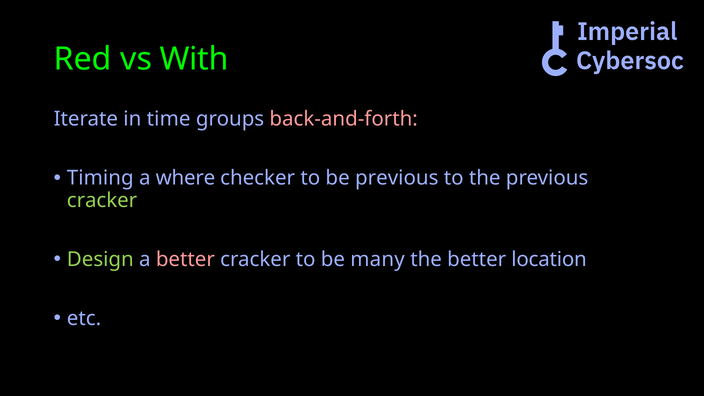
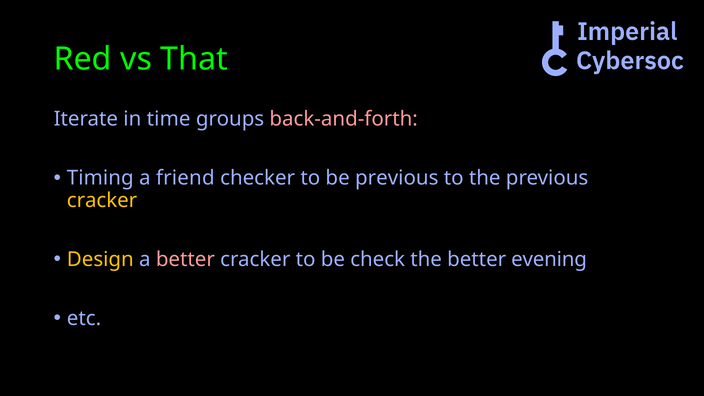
With: With -> That (194, 59)
where: where -> friend (185, 178)
cracker colour: light green -> yellow (102, 200)
Design colour: light green -> yellow (100, 259)
many: many -> check (378, 259)
location: location -> evening (549, 259)
